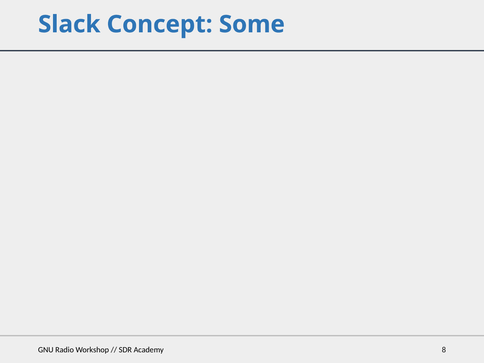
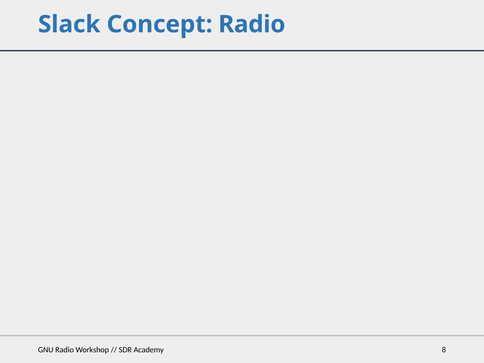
Concept Some: Some -> Radio (252, 24)
